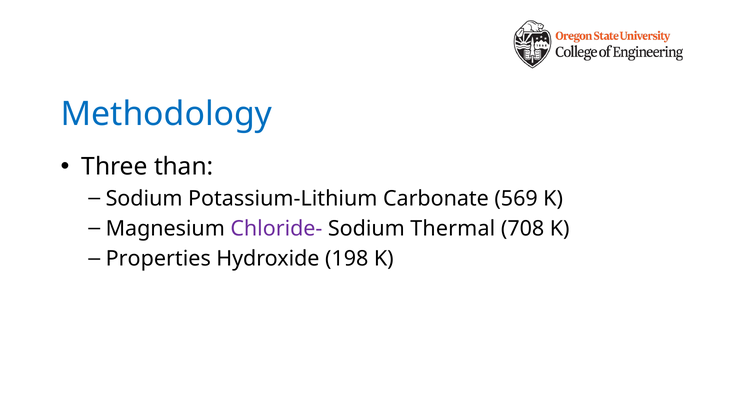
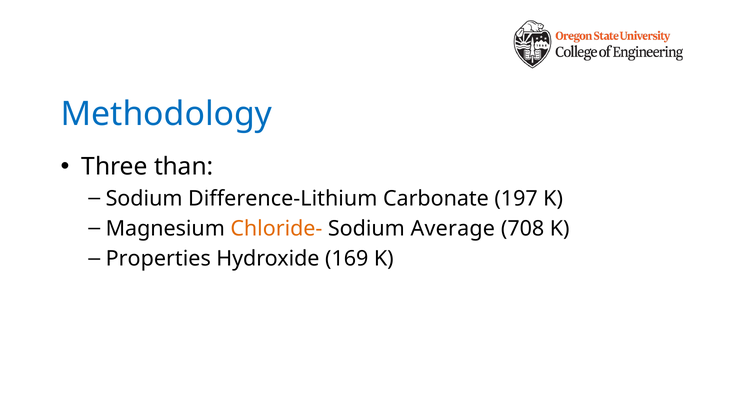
Potassium-Lithium: Potassium-Lithium -> Difference-Lithium (283, 199)
569: 569 -> 197 (516, 199)
Chloride- colour: purple -> orange (276, 229)
Thermal: Thermal -> Average (453, 229)
198: 198 -> 169 (347, 259)
